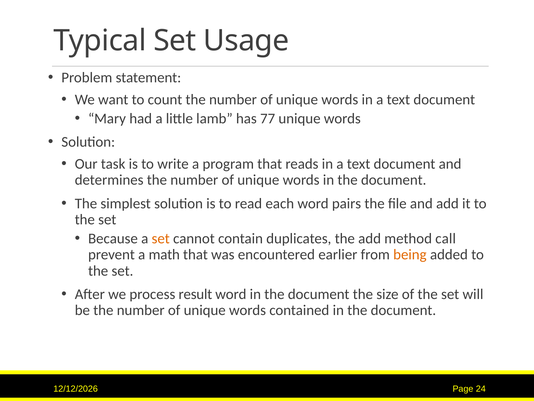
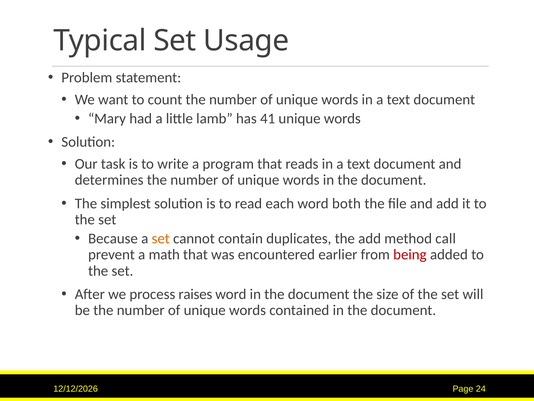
77: 77 -> 41 (268, 118)
pairs: pairs -> both (346, 203)
being colour: orange -> red (410, 254)
result: result -> raises (195, 294)
